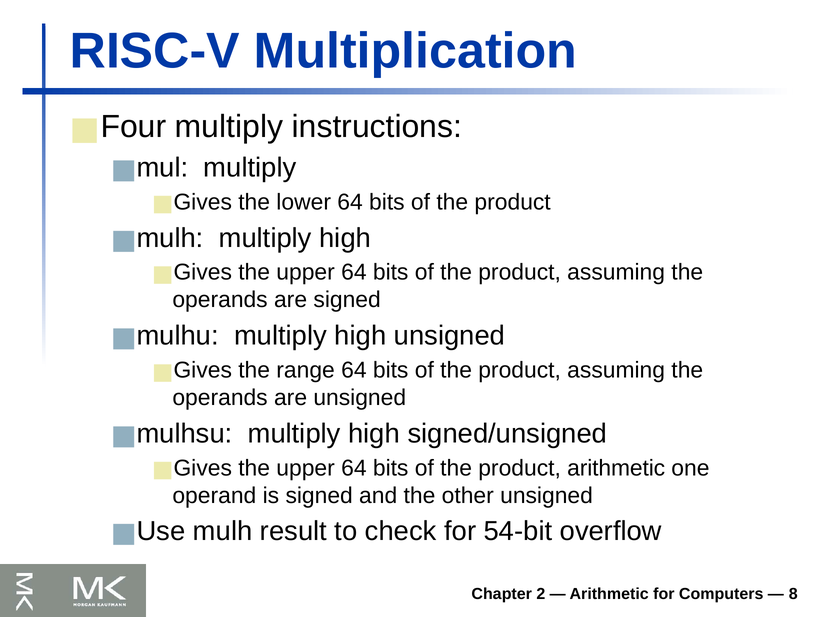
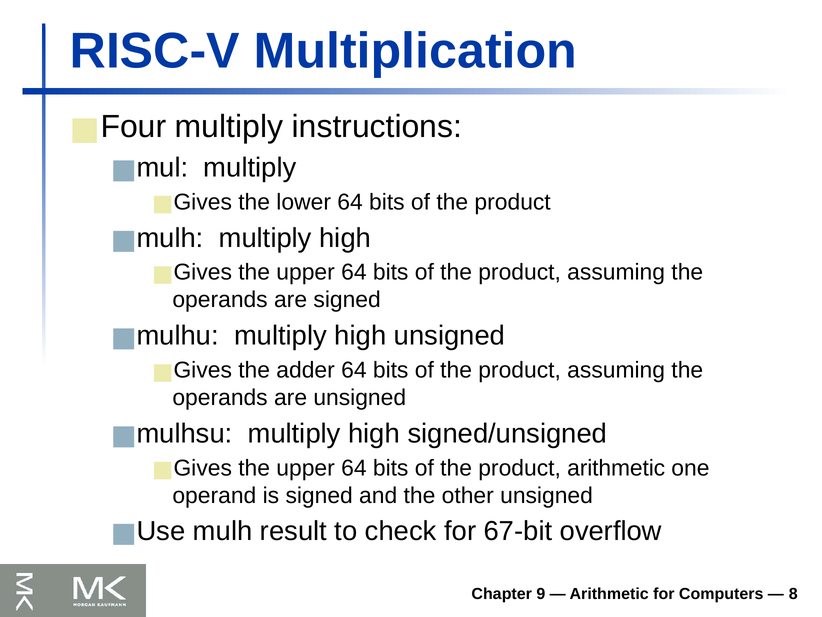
range: range -> adder (306, 370)
54-bit: 54-bit -> 67-bit (518, 531)
2: 2 -> 9 (541, 593)
